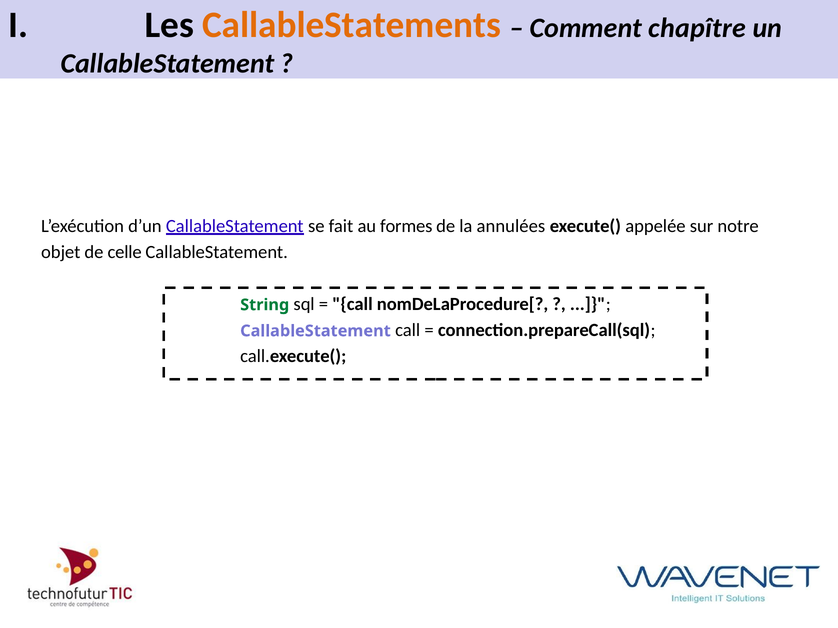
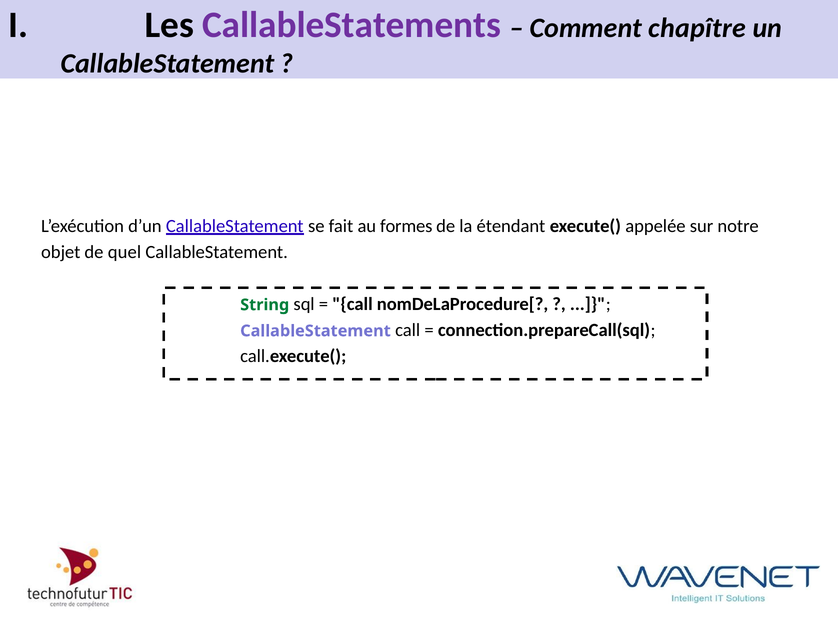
CallableStatements colour: orange -> purple (352, 25)
annulées: annulées -> étendant (511, 226)
celle: celle -> quel (124, 252)
